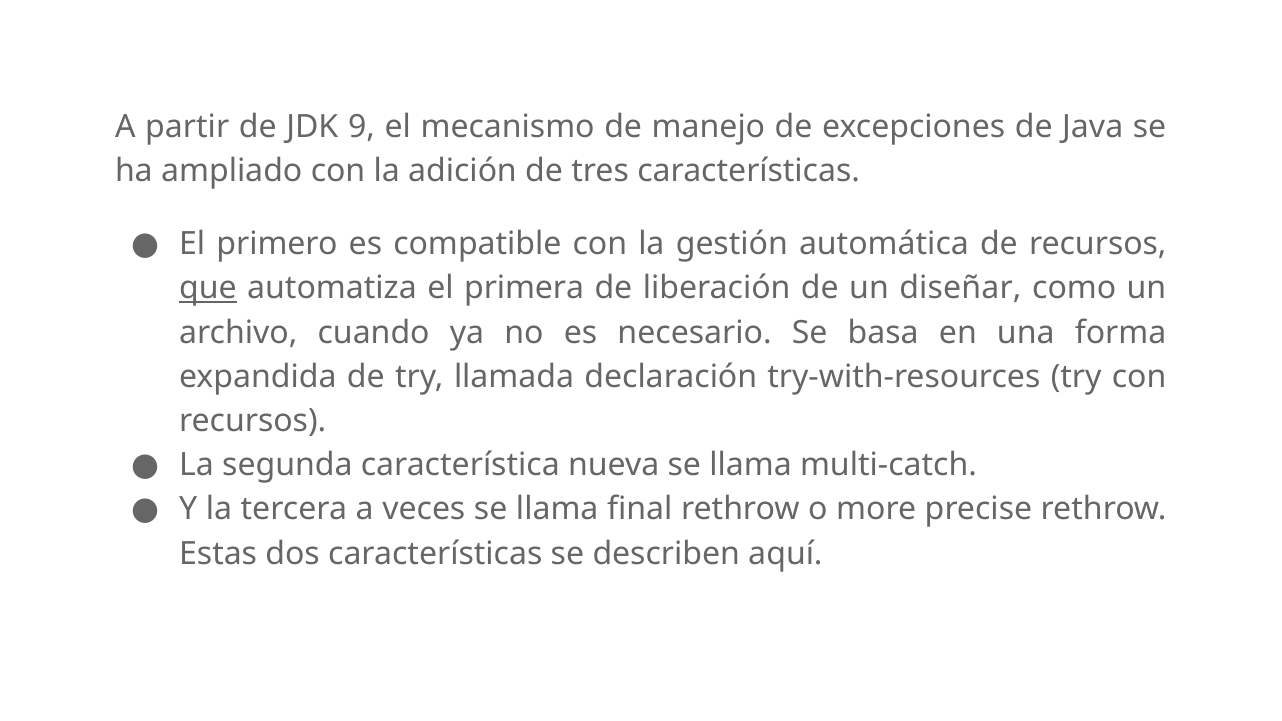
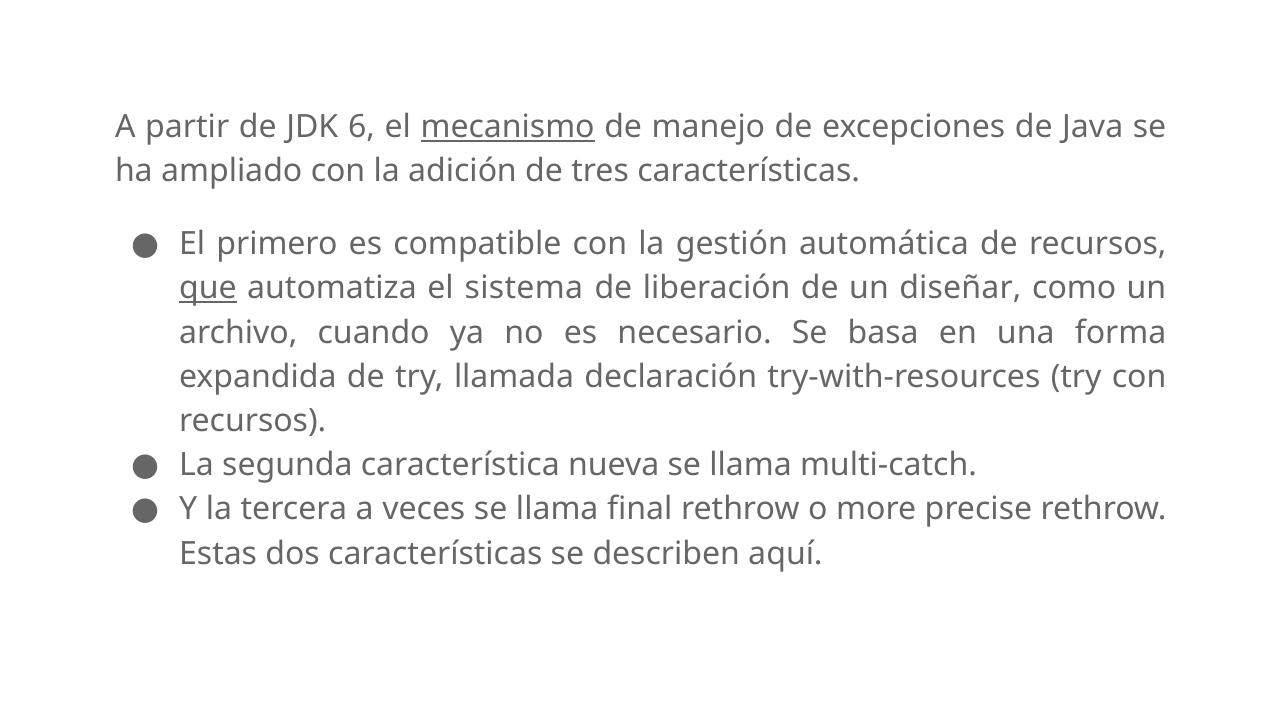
9: 9 -> 6 (362, 127)
mecanismo underline: none -> present (508, 127)
primera: primera -> sistema (524, 288)
